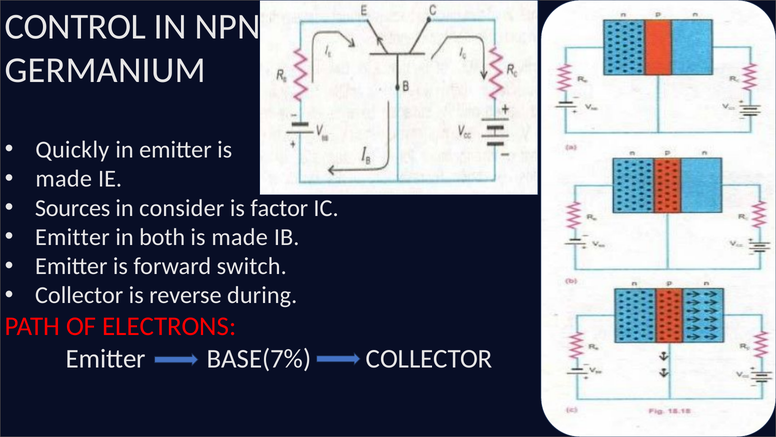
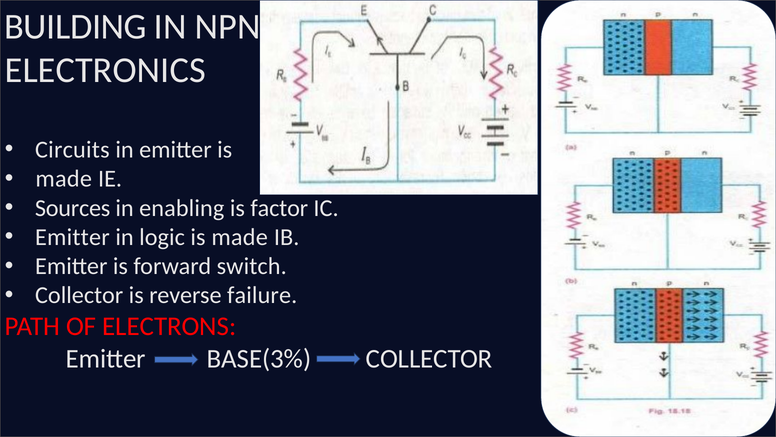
CONTROL: CONTROL -> BUILDING (75, 27)
GERMANIUM: GERMANIUM -> ELECTRONICS (105, 70)
Quickly: Quickly -> Circuits (72, 150)
consider: consider -> enabling (182, 208)
both: both -> logic (162, 237)
during: during -> failure (262, 295)
BASE(7%: BASE(7% -> BASE(3% (259, 358)
